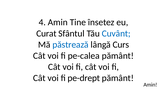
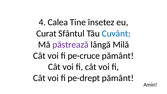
4 Amin: Amin -> Calea (58, 22)
păstrează colour: blue -> purple (71, 45)
Curs: Curs -> Milă (121, 45)
pe-calea: pe-calea -> pe-cruce (84, 56)
